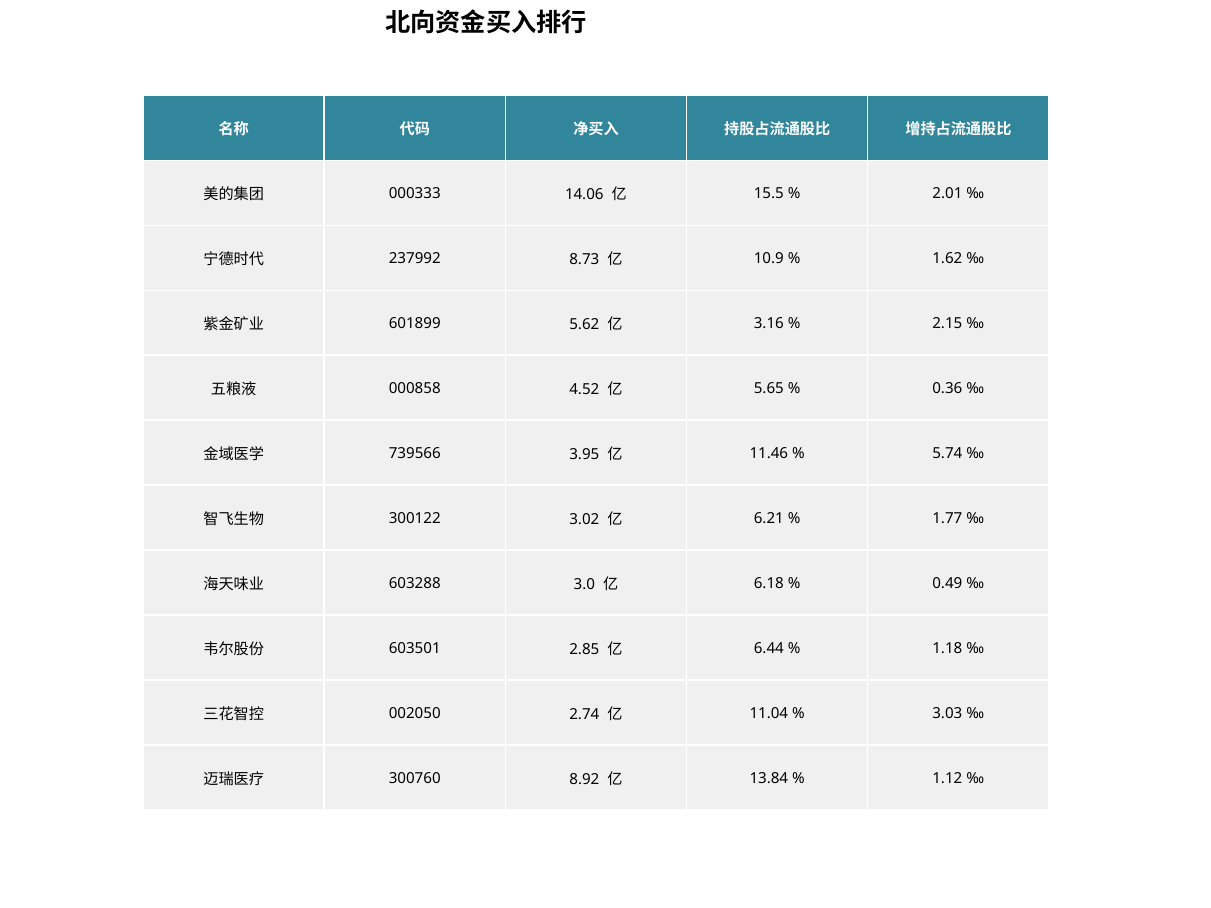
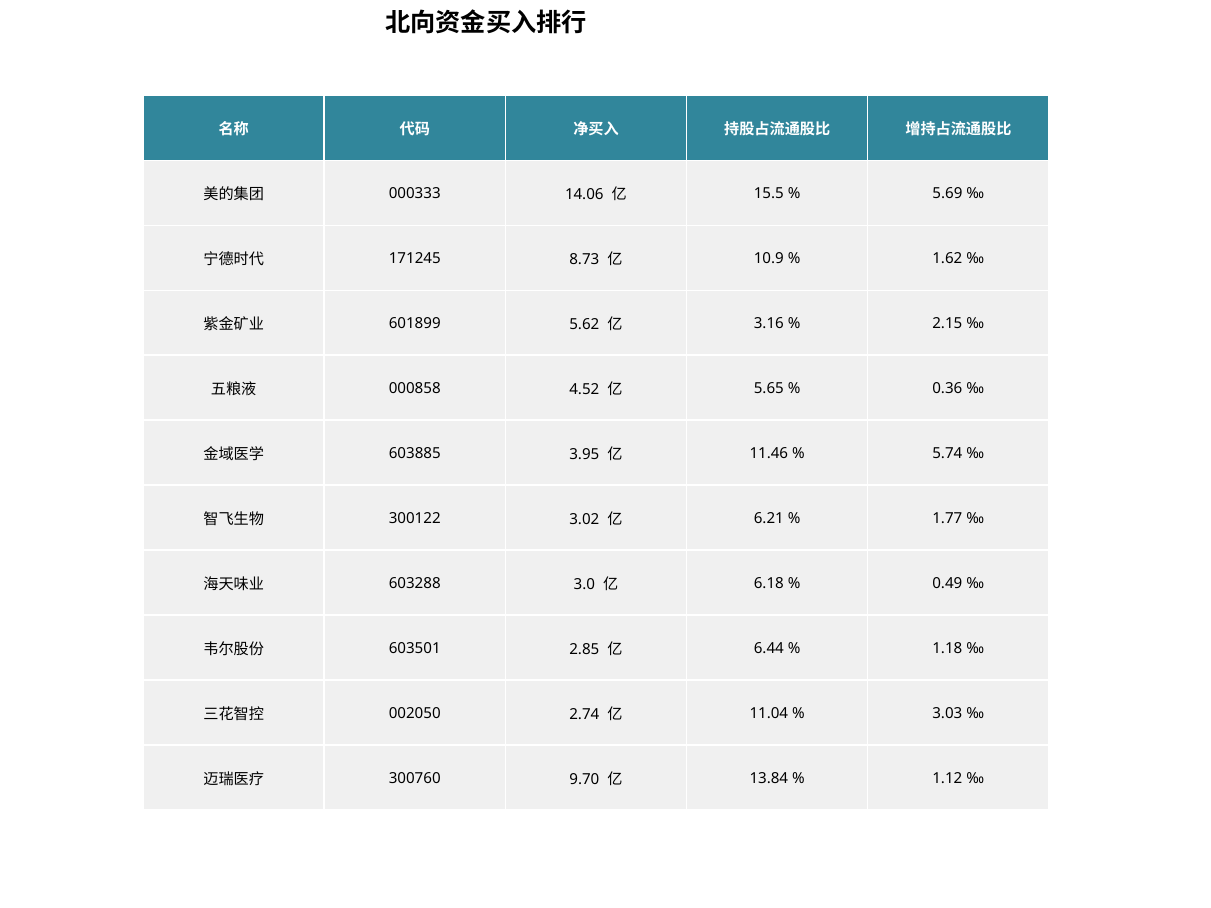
2.01: 2.01 -> 5.69 (947, 194)
237992: 237992 -> 171245 (415, 259)
739566: 739566 -> 603885 (415, 454)
8.92: 8.92 -> 9.70 (584, 779)
